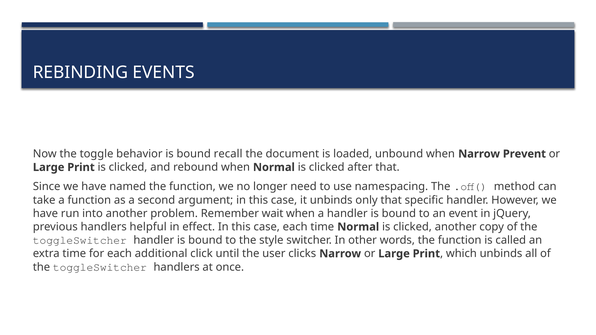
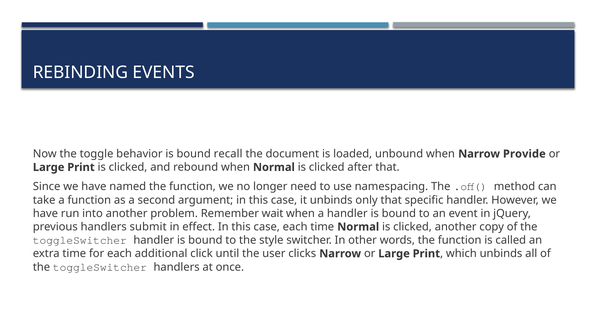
Prevent: Prevent -> Provide (524, 154)
helpful: helpful -> submit (148, 227)
